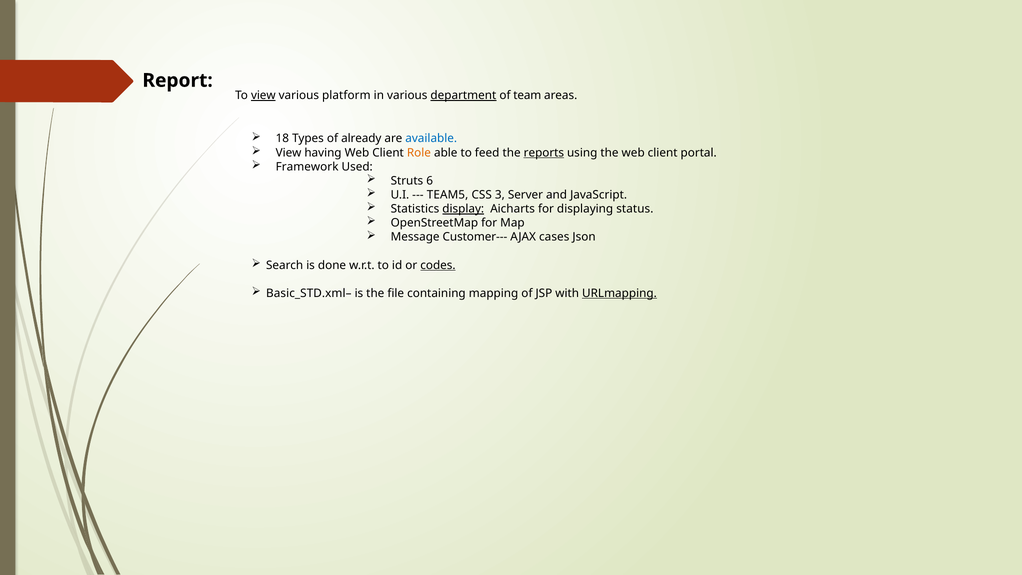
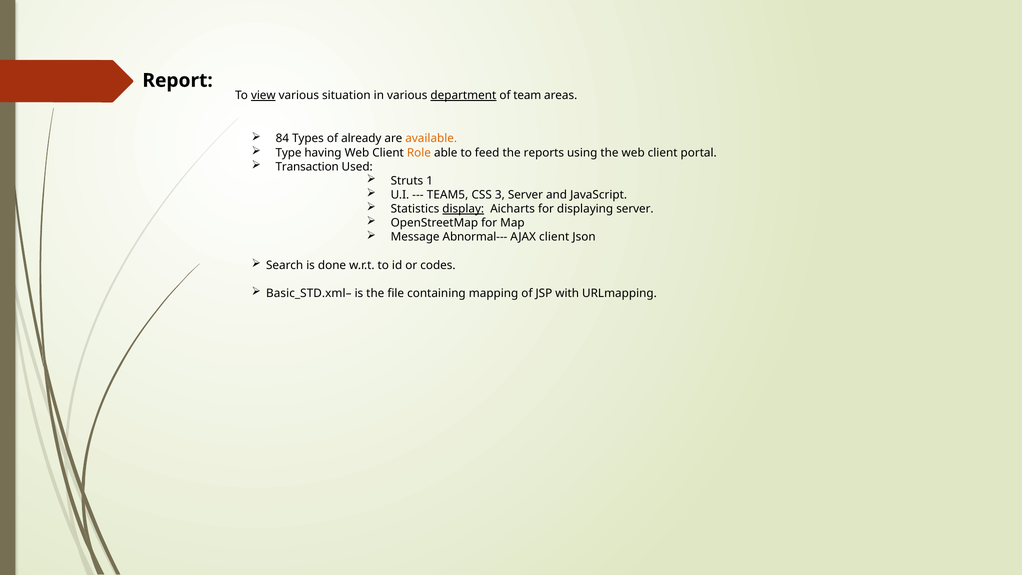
platform: platform -> situation (346, 95)
18: 18 -> 84 (282, 139)
available colour: blue -> orange (431, 139)
View: View -> Type (289, 153)
reports underline: present -> none (544, 153)
Framework: Framework -> Transaction (307, 167)
6: 6 -> 1 (430, 181)
displaying status: status -> server (635, 209)
Customer---: Customer--- -> Abnormal--- (475, 237)
AJAX cases: cases -> client (554, 237)
codes underline: present -> none (438, 265)
URLmapping underline: present -> none (619, 293)
